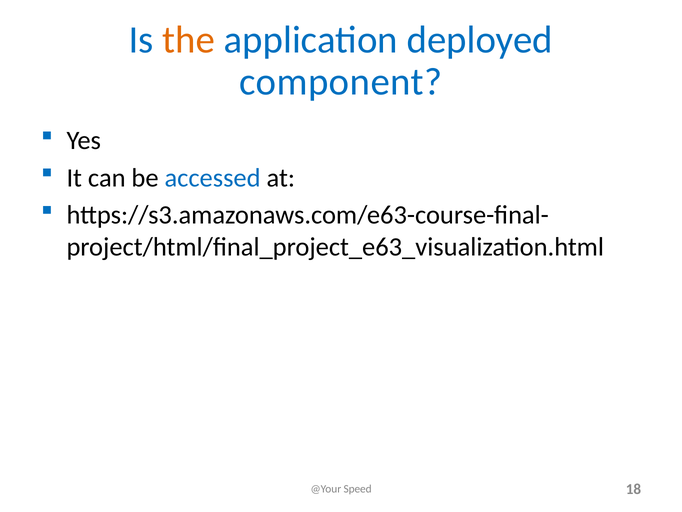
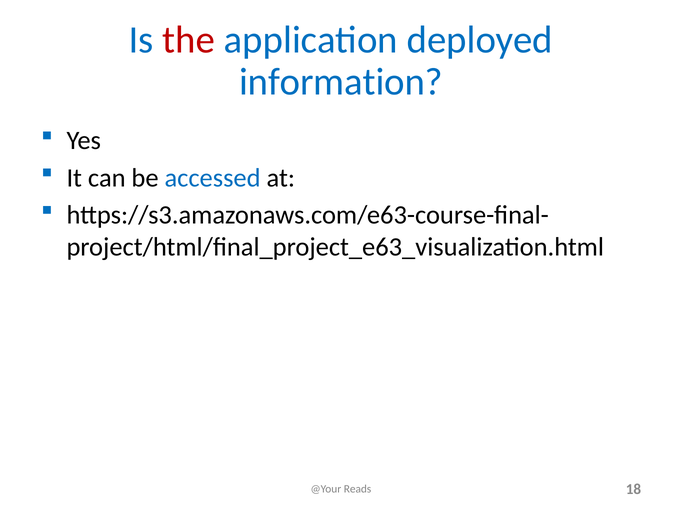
the colour: orange -> red (189, 40)
component: component -> information (341, 82)
Speed: Speed -> Reads (358, 488)
